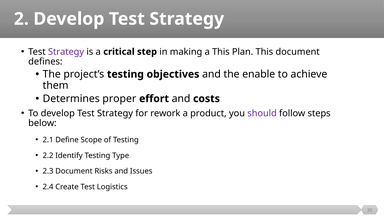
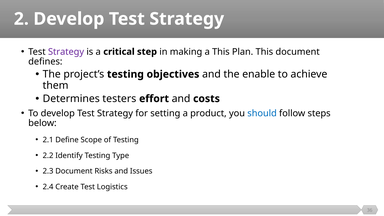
proper: proper -> testers (119, 99)
rework: rework -> setting (165, 113)
should colour: purple -> blue (262, 113)
